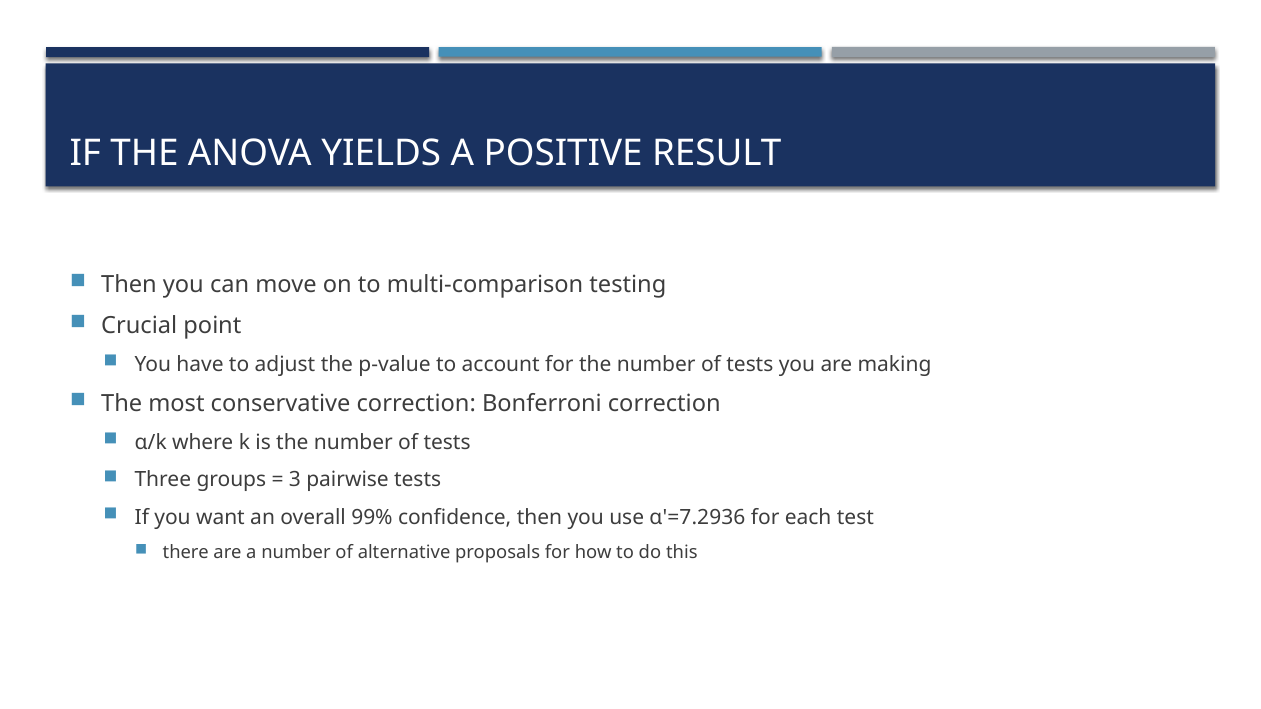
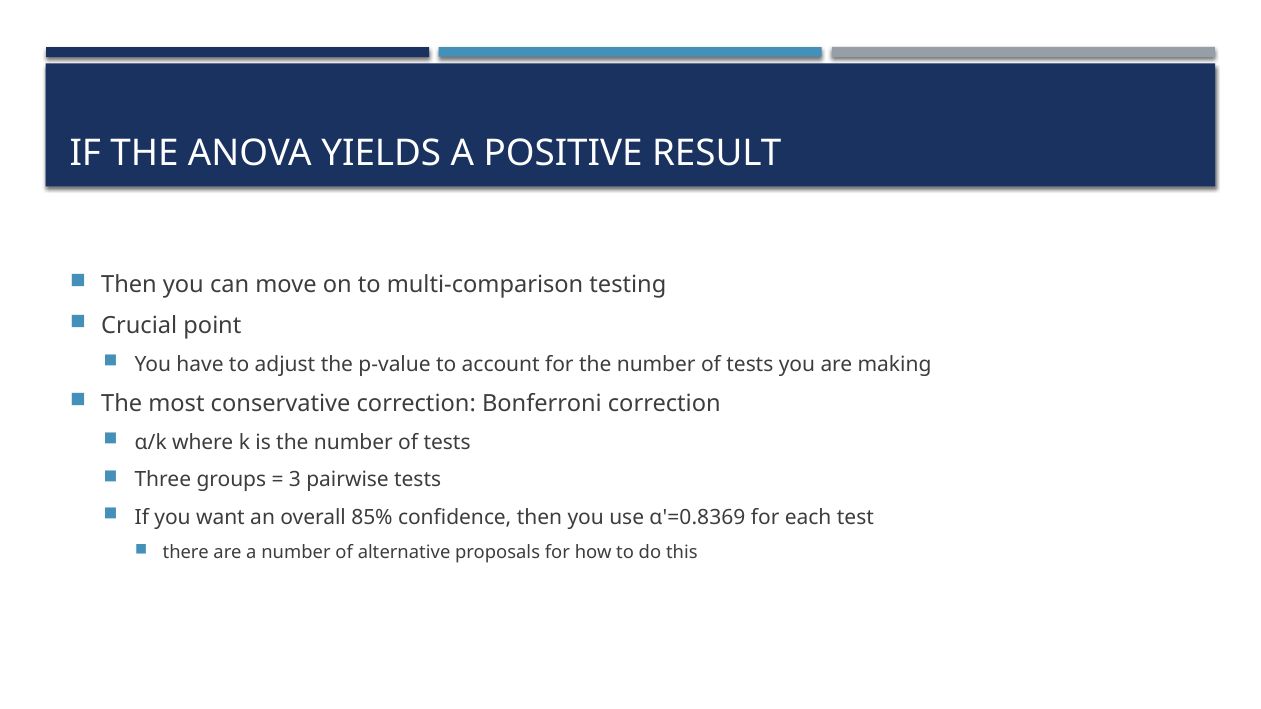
99%: 99% -> 85% (372, 518)
α'=7.2936: α'=7.2936 -> α'=0.8369 (697, 518)
